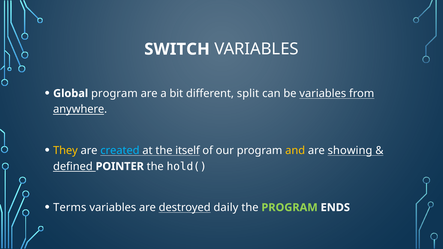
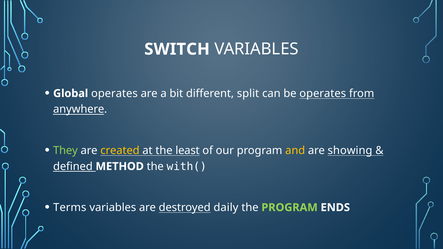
Global program: program -> operates (114, 93)
be variables: variables -> operates (323, 93)
They colour: yellow -> light green (65, 151)
created colour: light blue -> yellow (120, 151)
itself: itself -> least (188, 151)
POINTER: POINTER -> METHOD (120, 166)
hold(: hold( -> with( (187, 166)
